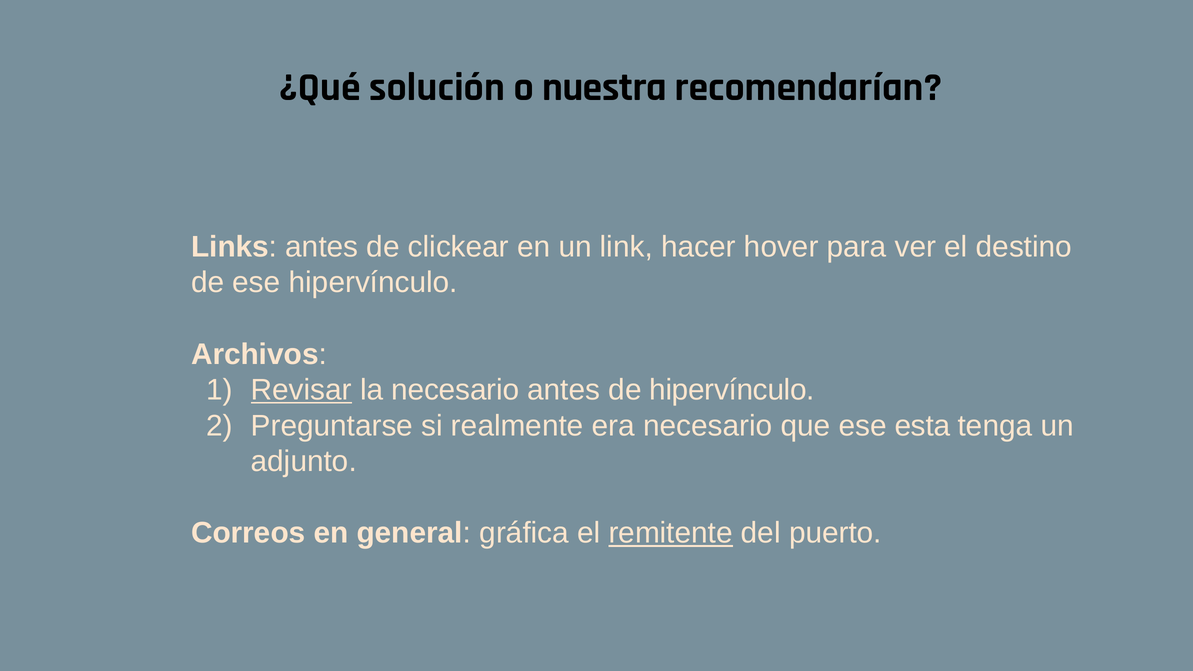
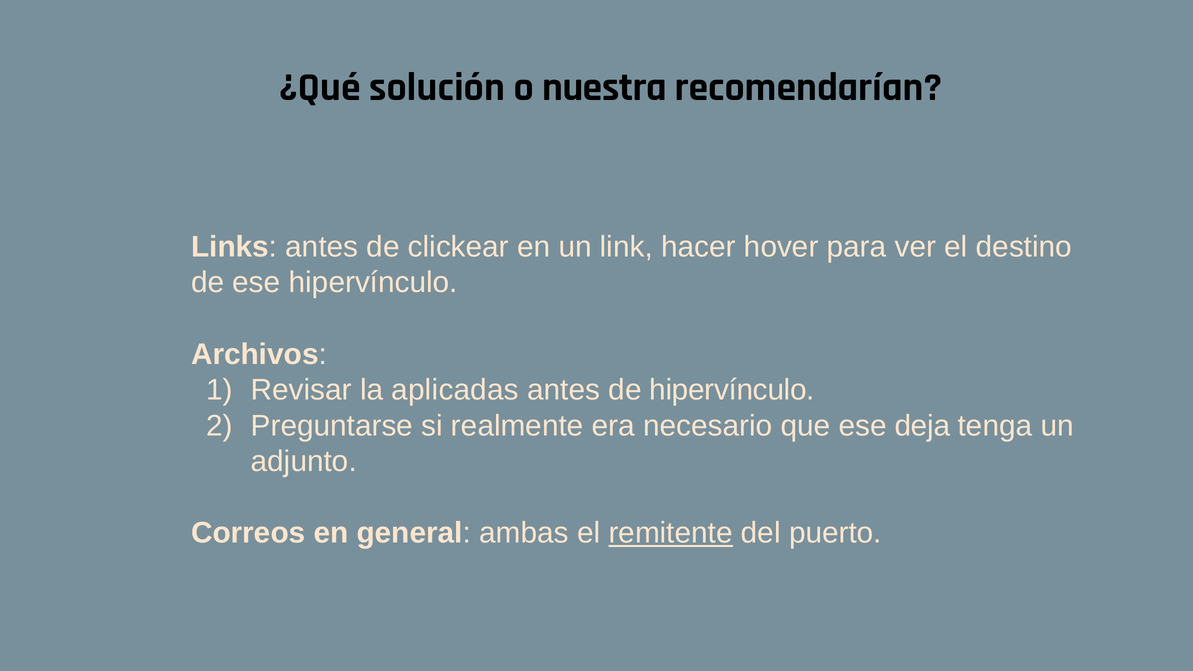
Revisar underline: present -> none (301, 390)
la necesario: necesario -> aplicadas (455, 390)
esta: esta -> deja (922, 426)
gráfica: gráfica -> ambas (524, 533)
